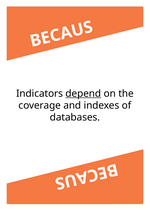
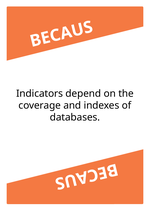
depend underline: present -> none (83, 93)
